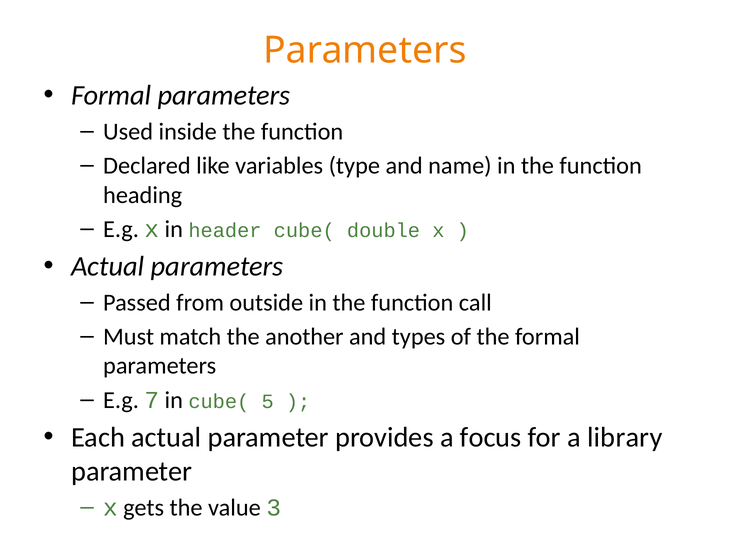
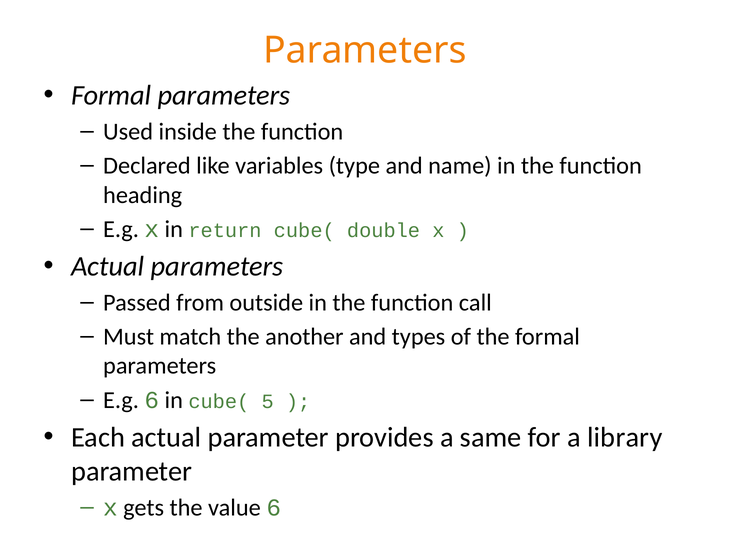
header: header -> return (225, 231)
E.g 7: 7 -> 6 (152, 400)
focus: focus -> same (491, 438)
value 3: 3 -> 6 (274, 508)
